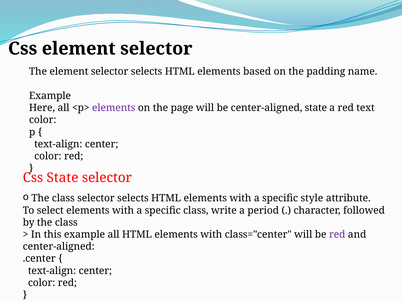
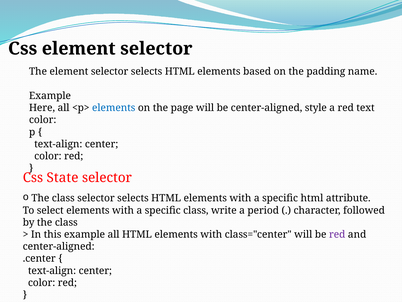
elements colour: purple -> blue (114, 108)
center-aligned state: state -> style (316, 108)
specific style: style -> html (312, 198)
